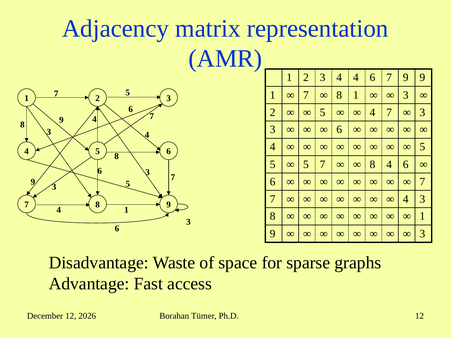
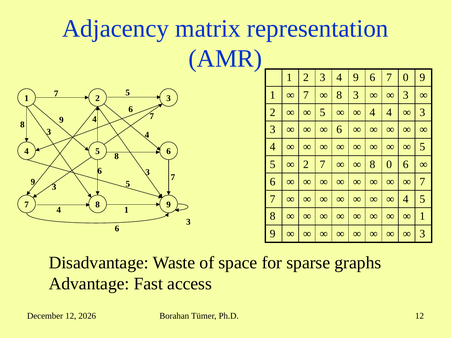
2 3 4 4: 4 -> 9 (356, 78)
7 9: 9 -> 0 (406, 78)
1: 1 -> 3 (356, 95)
7: 7 -> 4 (389, 112)
5: 5 -> 2 (306, 164)
8 4: 4 -> 0 (389, 164)
3: 3 -> 5 (422, 199)
